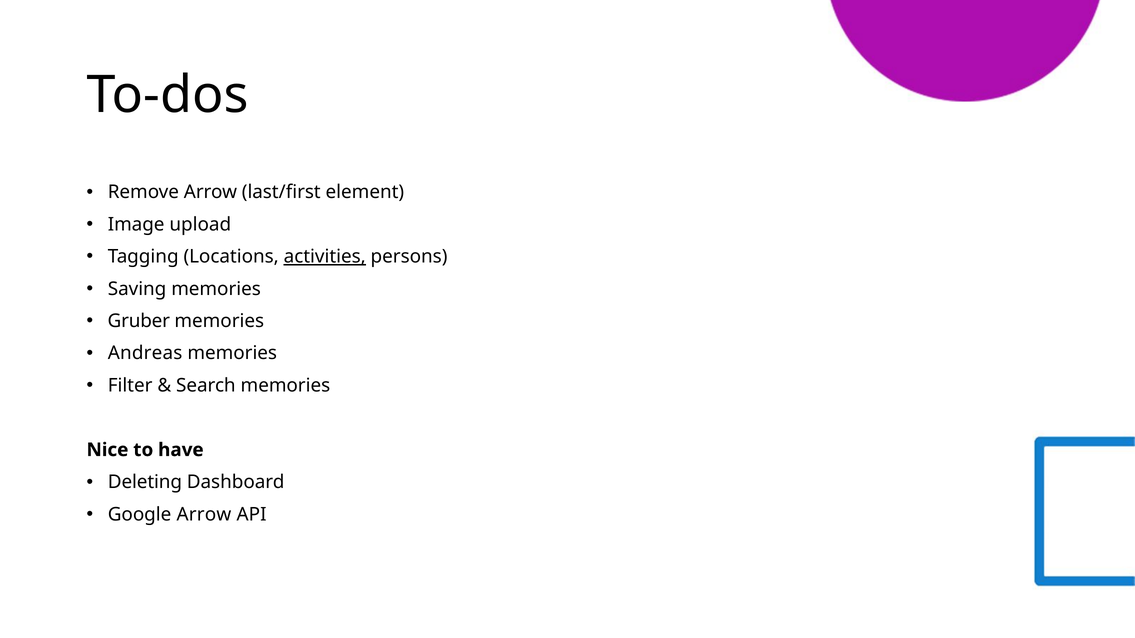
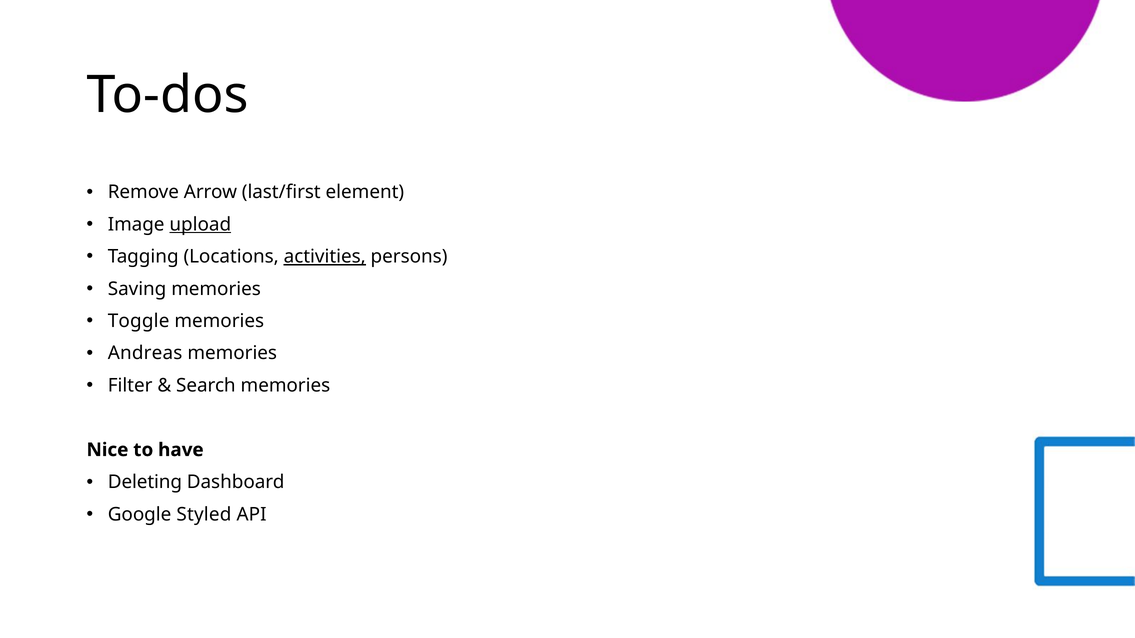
upload underline: none -> present (200, 225)
Gruber: Gruber -> Toggle (139, 321)
Google Arrow: Arrow -> Styled (204, 515)
